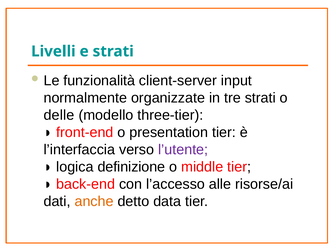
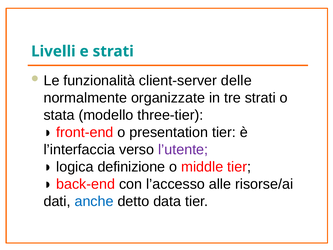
input: input -> delle (236, 81)
delle: delle -> stata (59, 115)
anche colour: orange -> blue (94, 201)
